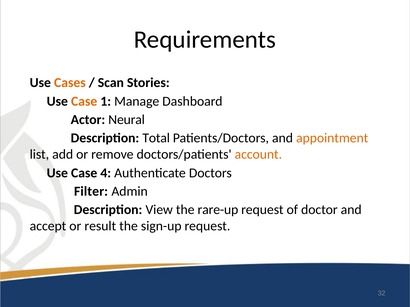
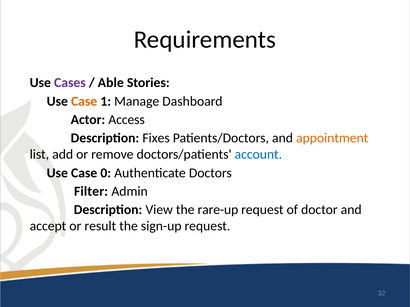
Cases colour: orange -> purple (70, 83)
Scan: Scan -> Able (111, 83)
Neural: Neural -> Access (127, 120)
Total: Total -> Fixes (156, 138)
account colour: orange -> blue (258, 155)
4: 4 -> 0 (106, 173)
